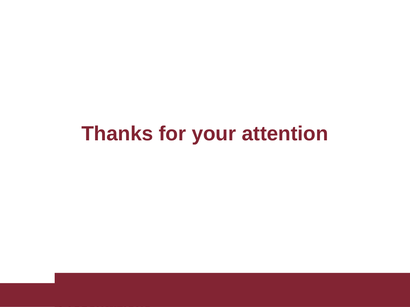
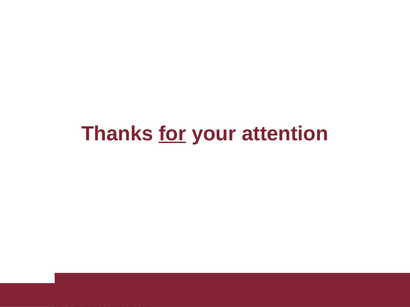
for underline: none -> present (172, 134)
